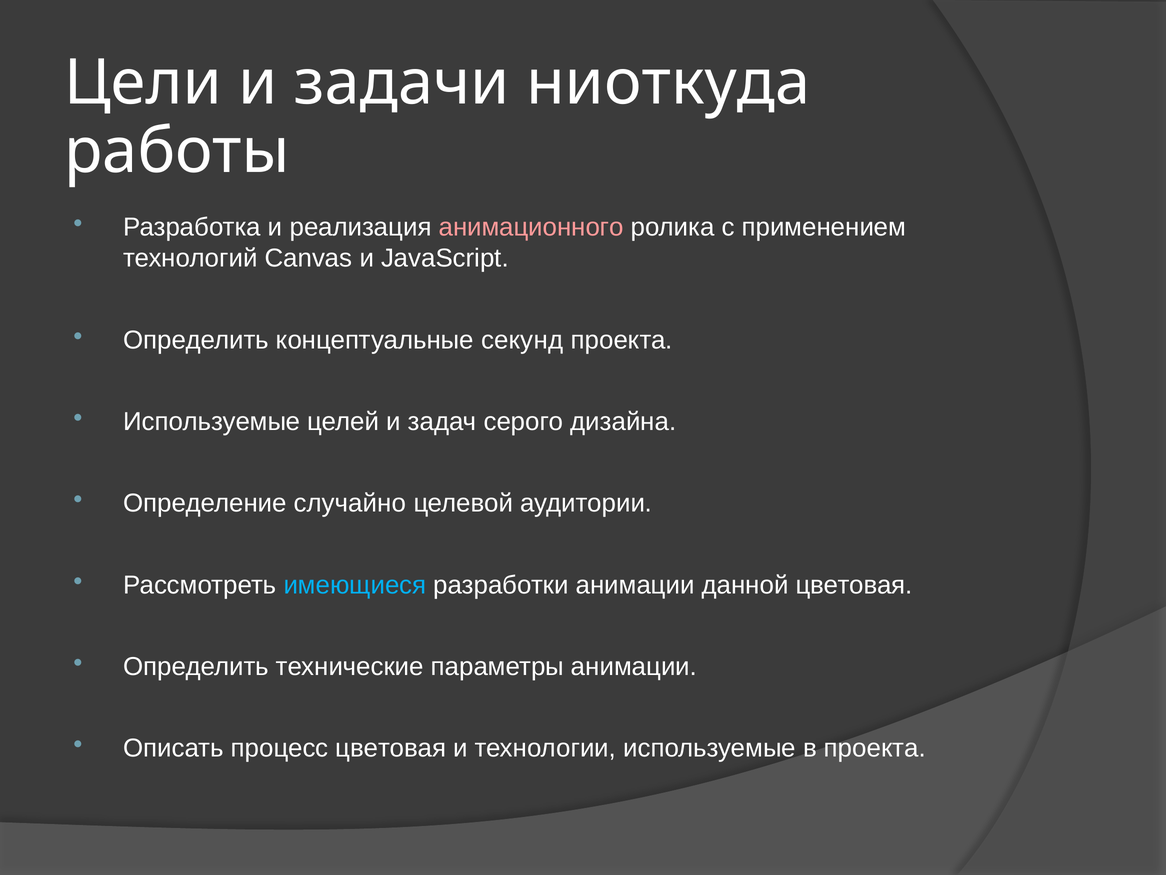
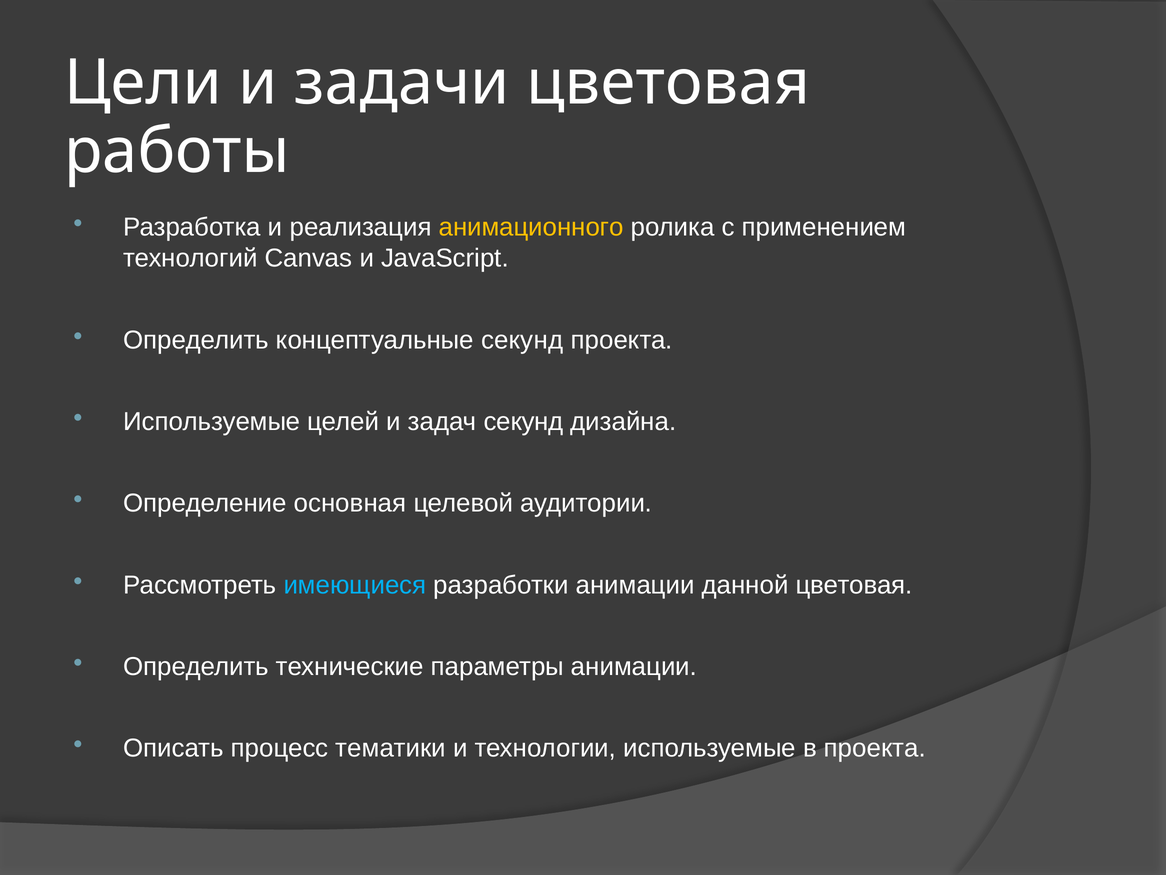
задачи ниоткуда: ниоткуда -> цветовая (668, 83)
анимационного colour: pink -> yellow (531, 227)
задач серого: серого -> секунд (524, 421)
случайно: случайно -> основная (350, 503)
процесс цветовая: цветовая -> тематики (391, 748)
